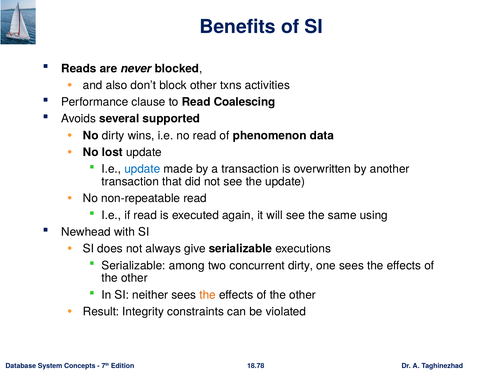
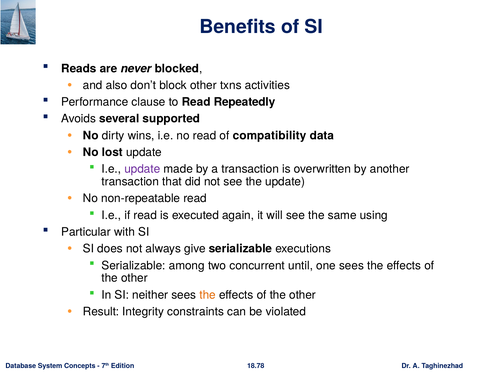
Coalescing: Coalescing -> Repeatedly (245, 102)
phenomenon: phenomenon -> compatibility (270, 136)
update colour: blue -> purple (142, 169)
Newhead: Newhead -> Particular (86, 232)
concurrent dirty: dirty -> until (301, 266)
